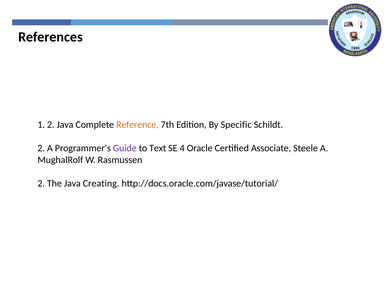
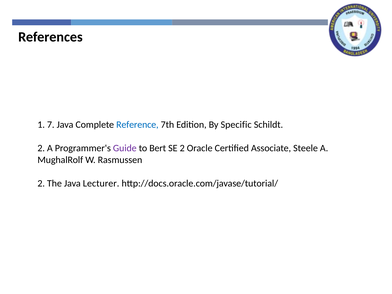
1 2: 2 -> 7 (51, 125)
Reference colour: orange -> blue (137, 125)
Text: Text -> Bert (158, 148)
SE 4: 4 -> 2 (182, 148)
Creating: Creating -> Lecturer (101, 183)
